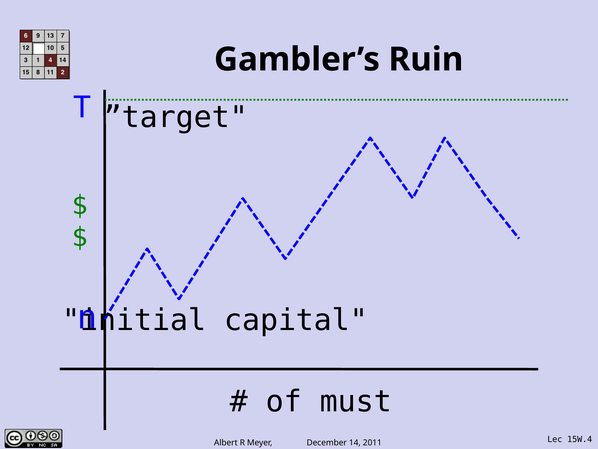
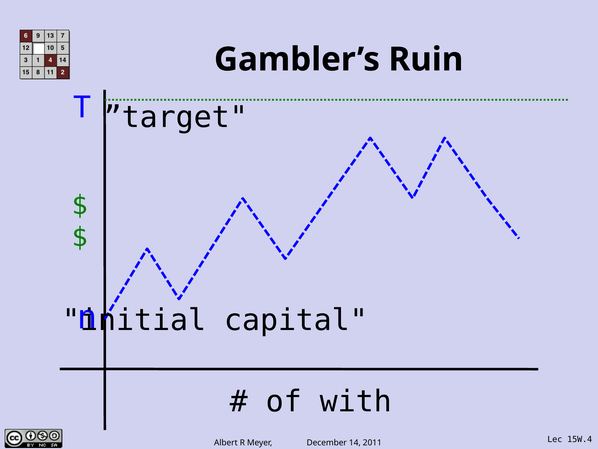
must: must -> with (356, 401)
